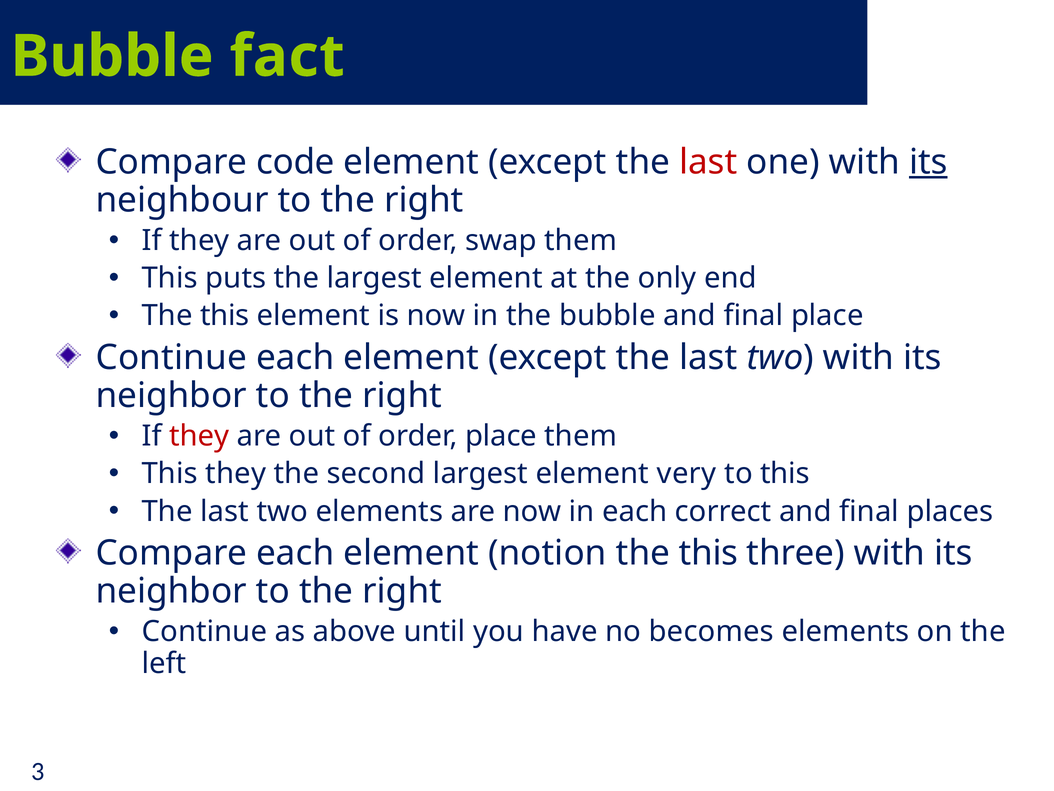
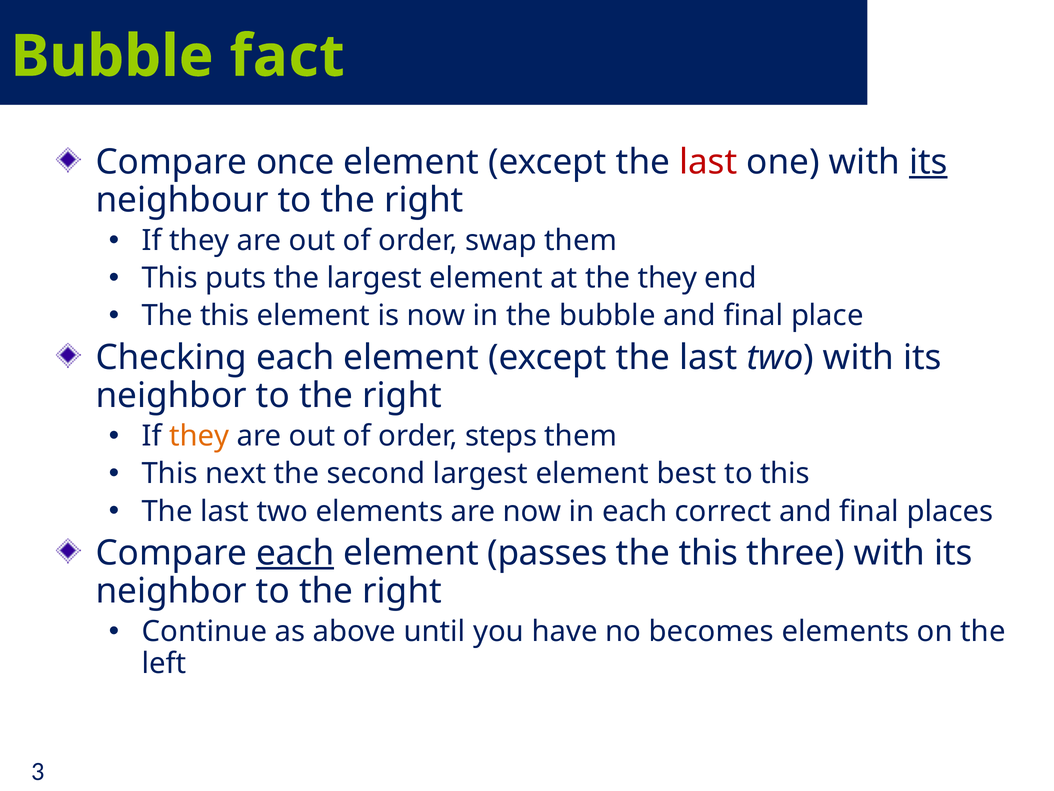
code: code -> once (295, 162)
the only: only -> they (667, 278)
Continue: Continue -> Checking (171, 357)
they colour: red -> orange (199, 436)
order place: place -> steps (501, 436)
This they: they -> next (236, 474)
very: very -> best (687, 474)
each underline: none -> present (295, 553)
notion: notion -> passes (548, 553)
